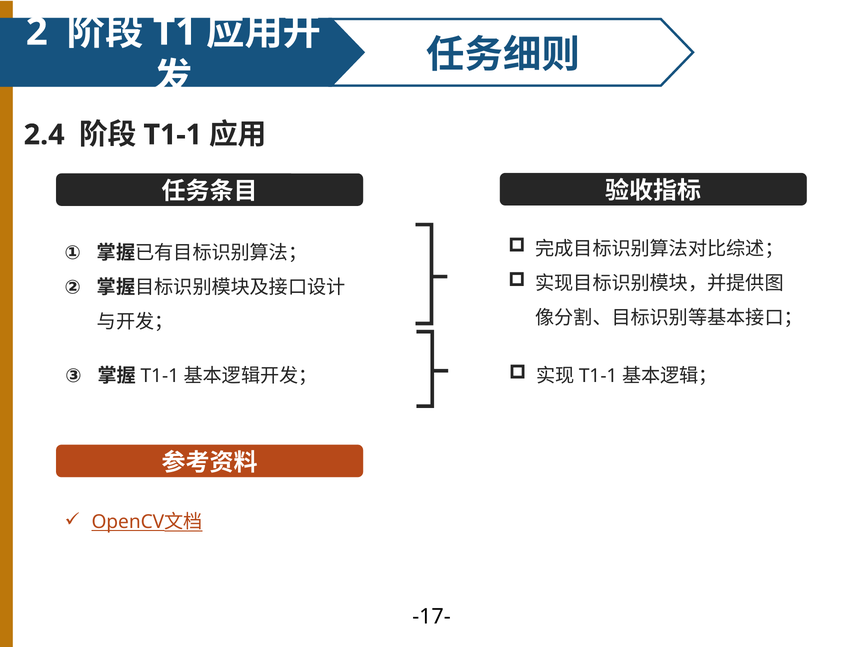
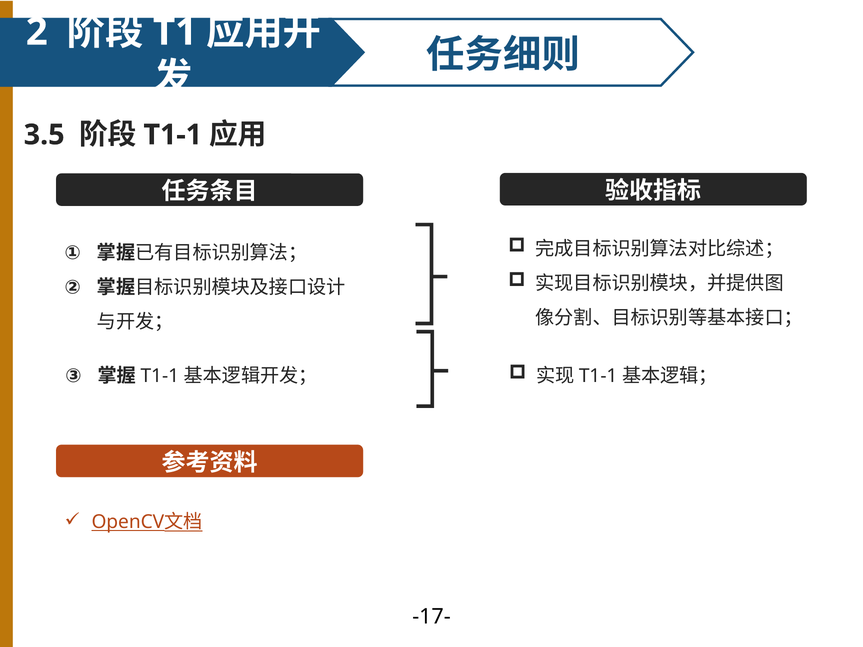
2.4: 2.4 -> 3.5 (44, 135)
